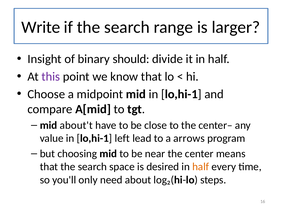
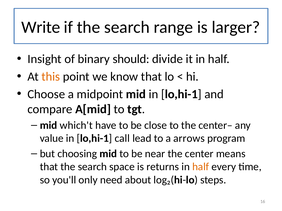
this colour: purple -> orange (51, 77)
about't: about't -> which't (76, 126)
left: left -> call (122, 139)
desired: desired -> returns (163, 167)
